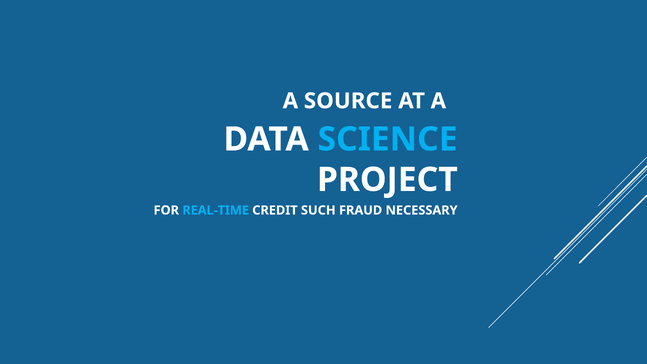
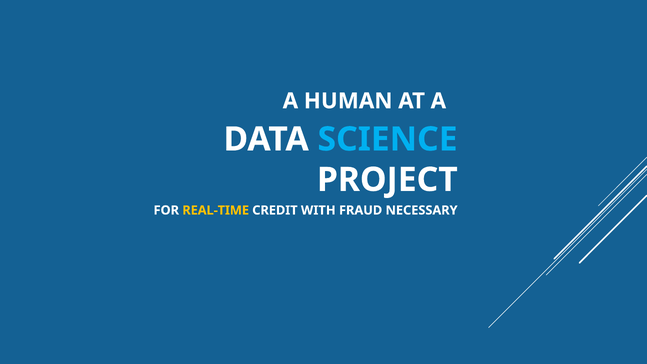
SOURCE: SOURCE -> HUMAN (348, 101)
REAL-TIME colour: light blue -> yellow (216, 210)
SUCH: SUCH -> WITH (318, 210)
